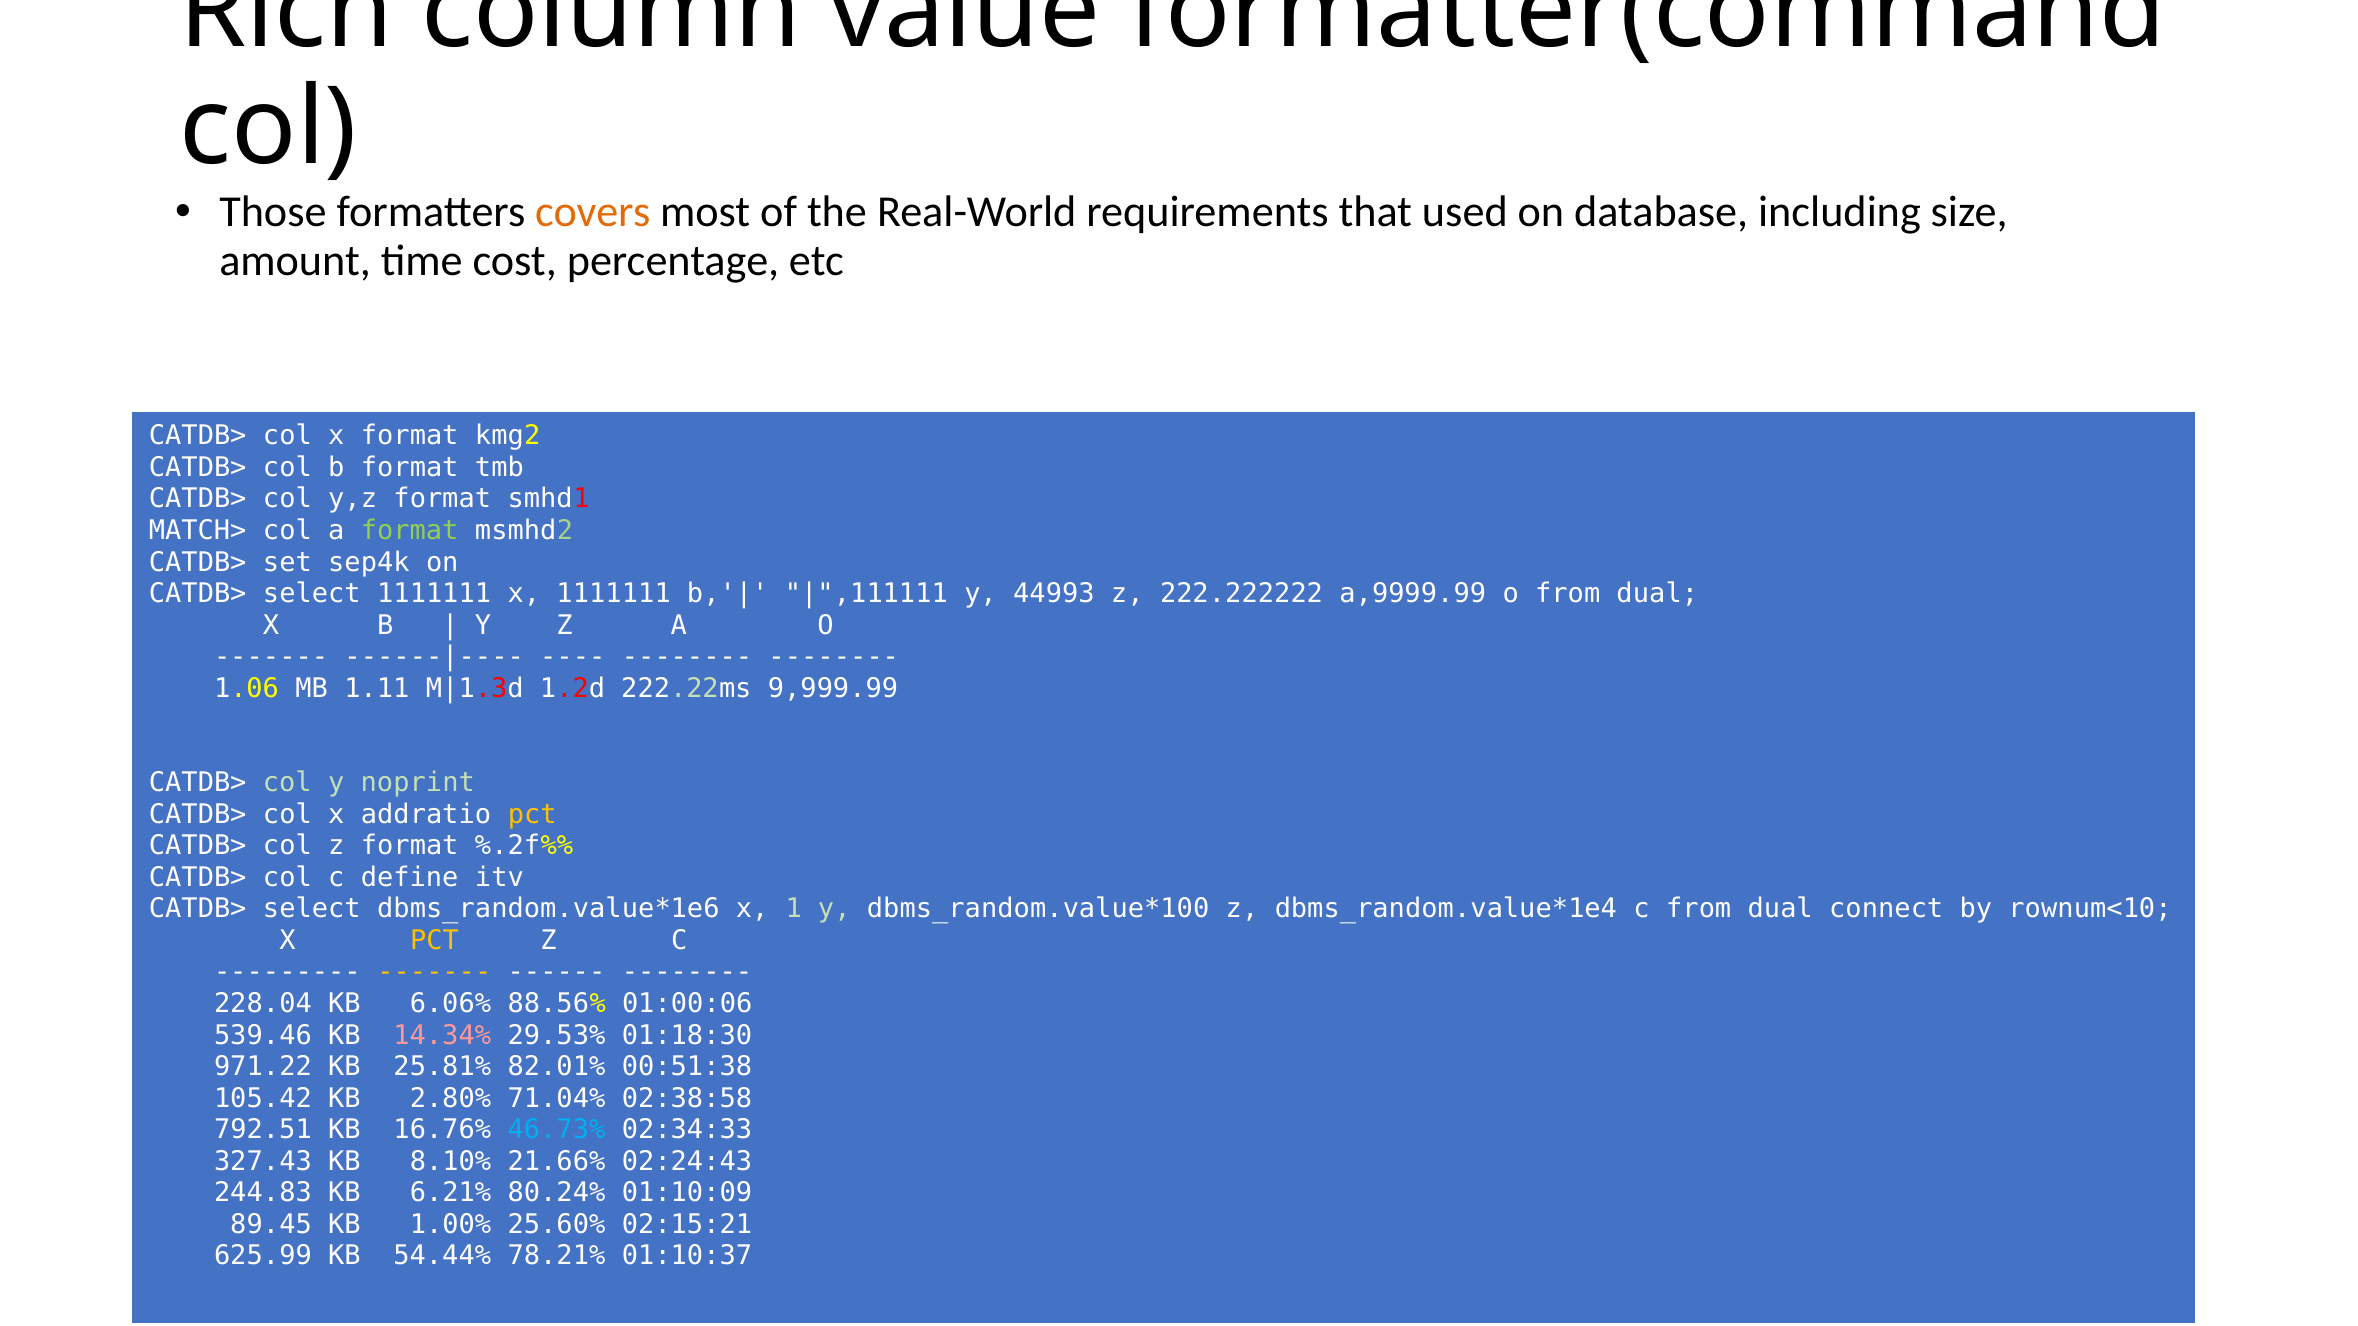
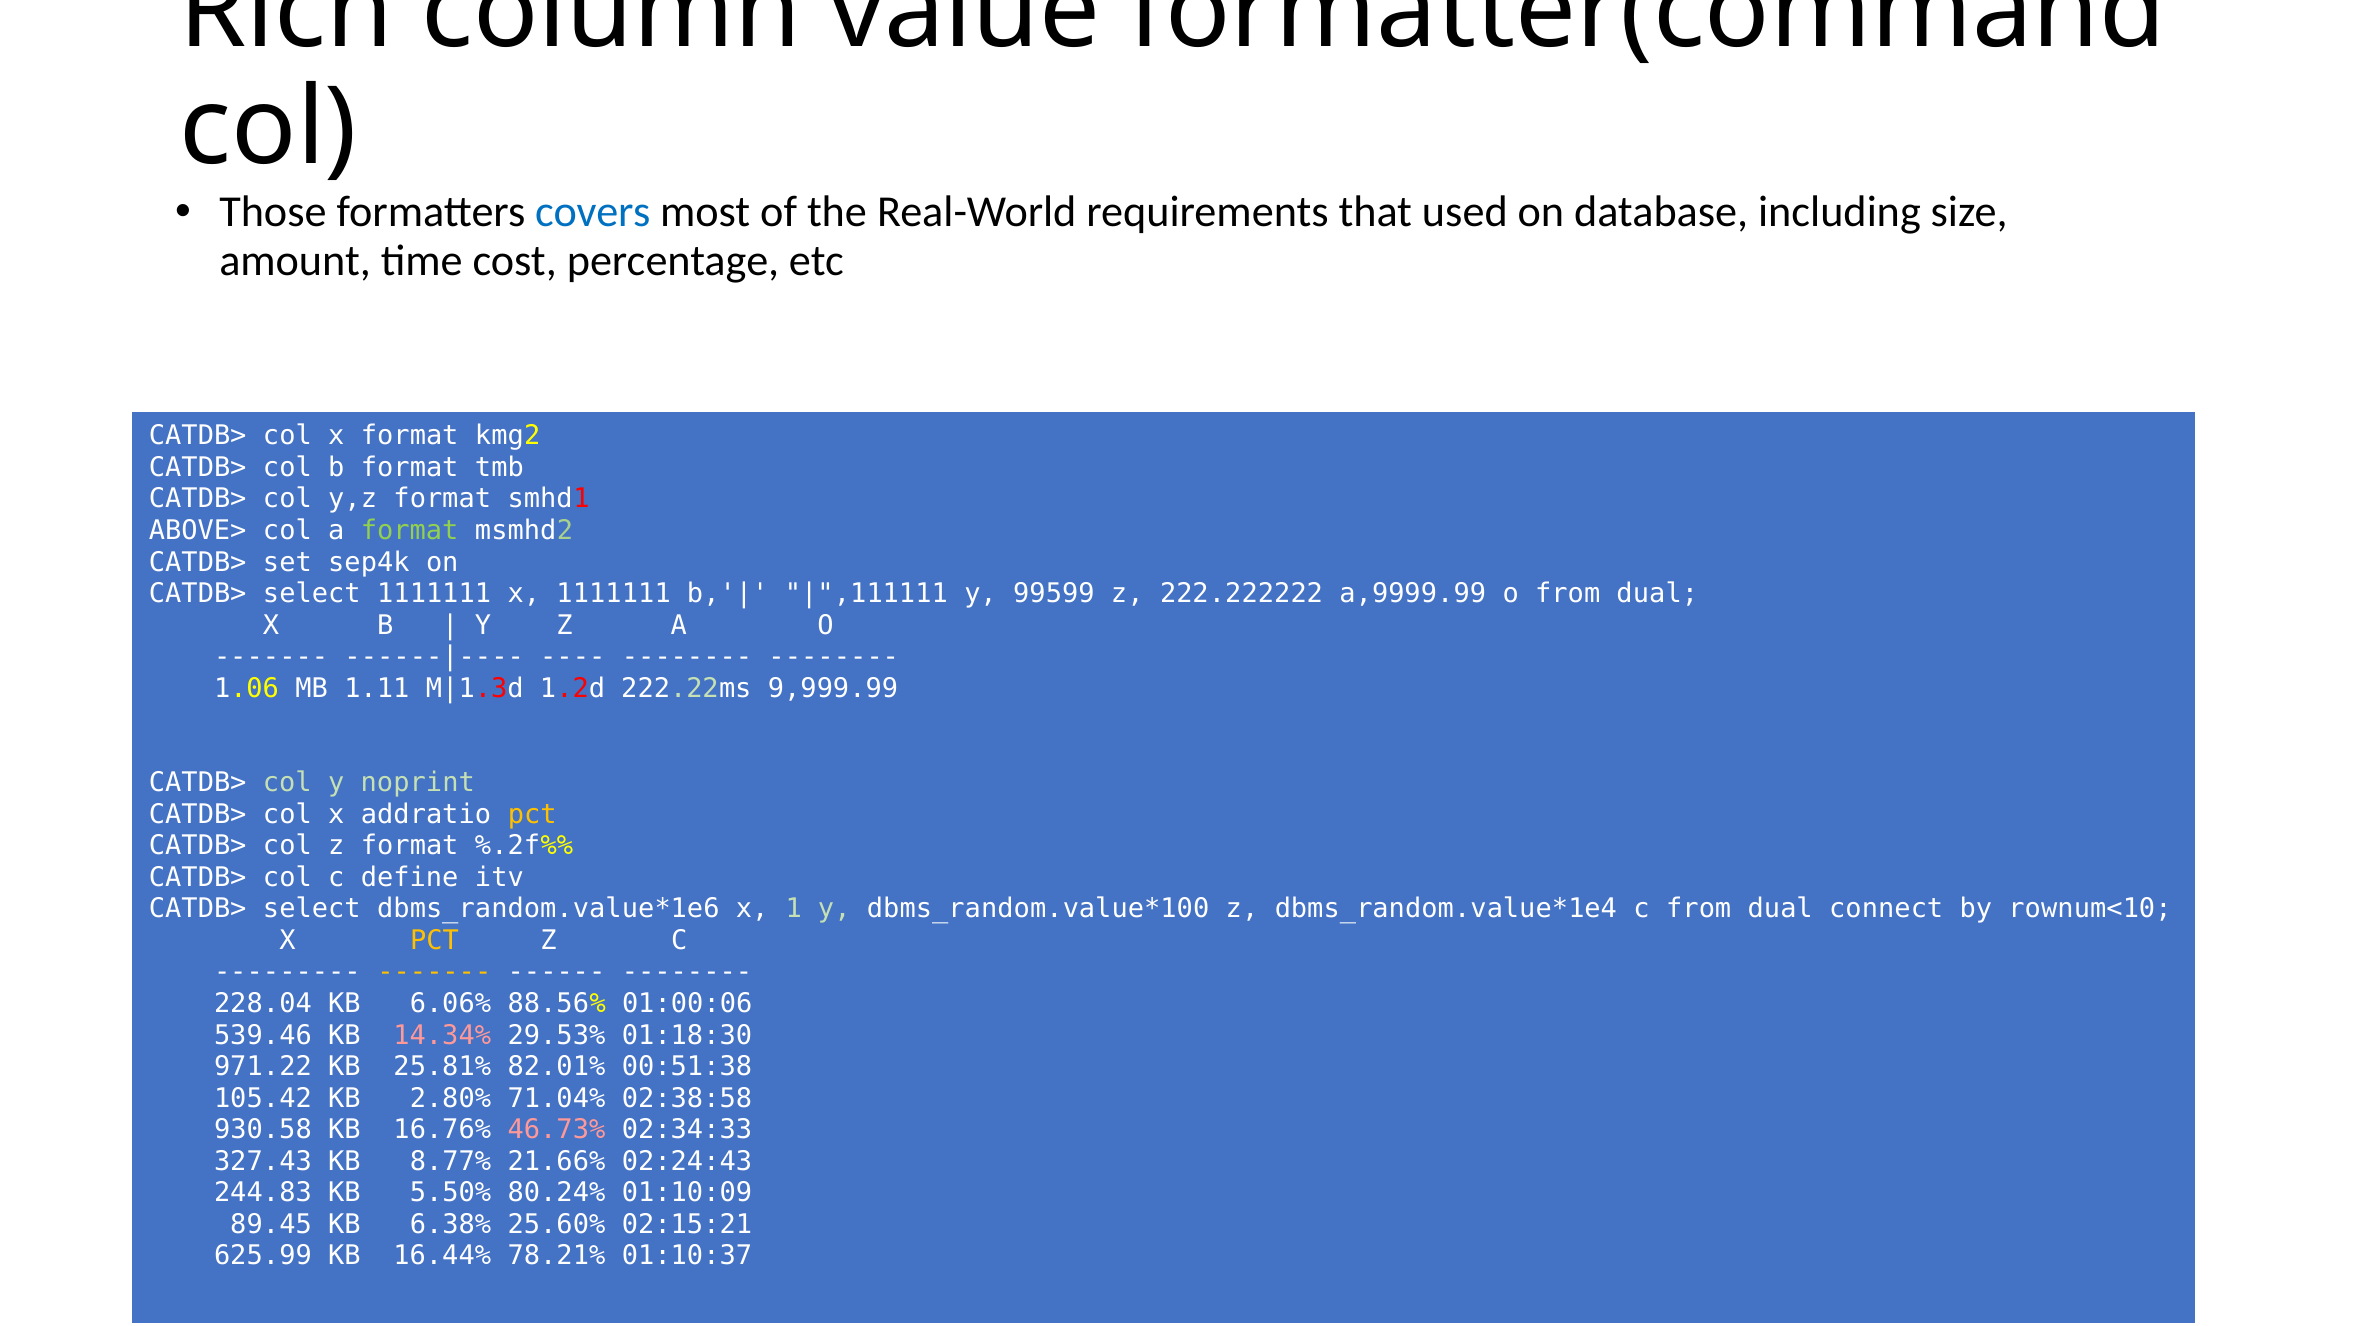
covers colour: orange -> blue (593, 212)
MATCH>: MATCH> -> ABOVE> (198, 531)
44993: 44993 -> 99599 (1054, 594)
792.51: 792.51 -> 930.58 (263, 1130)
46.73% colour: light blue -> pink (556, 1130)
8.10%: 8.10% -> 8.77% (450, 1162)
6.21%: 6.21% -> 5.50% (450, 1193)
1.00%: 1.00% -> 6.38% (450, 1225)
54.44%: 54.44% -> 16.44% (442, 1256)
